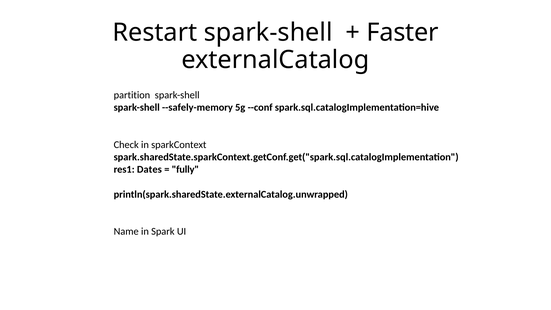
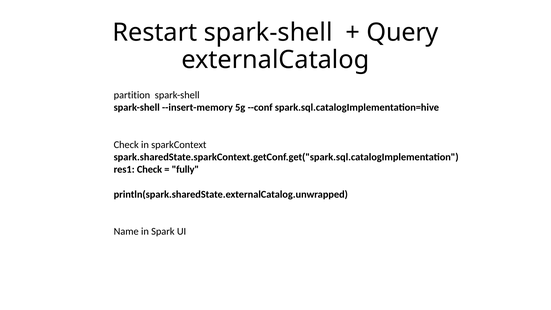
Faster: Faster -> Query (403, 33)
--safely-memory: --safely-memory -> --insert-memory (197, 108)
res1 Dates: Dates -> Check (149, 170)
